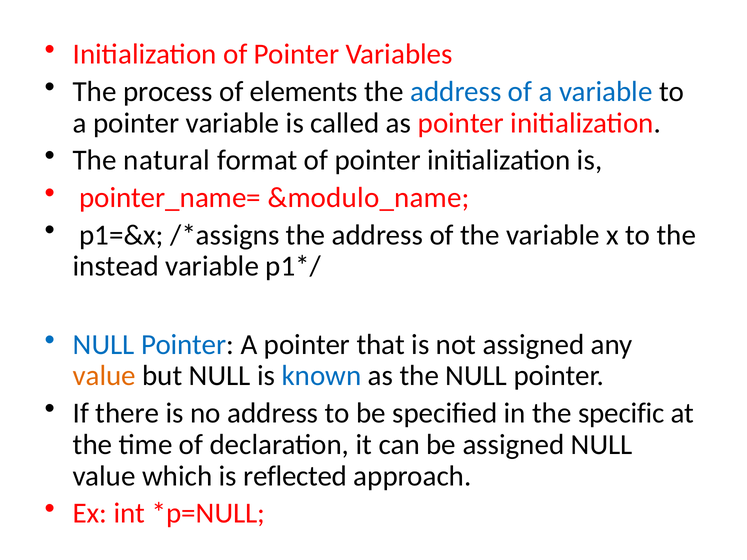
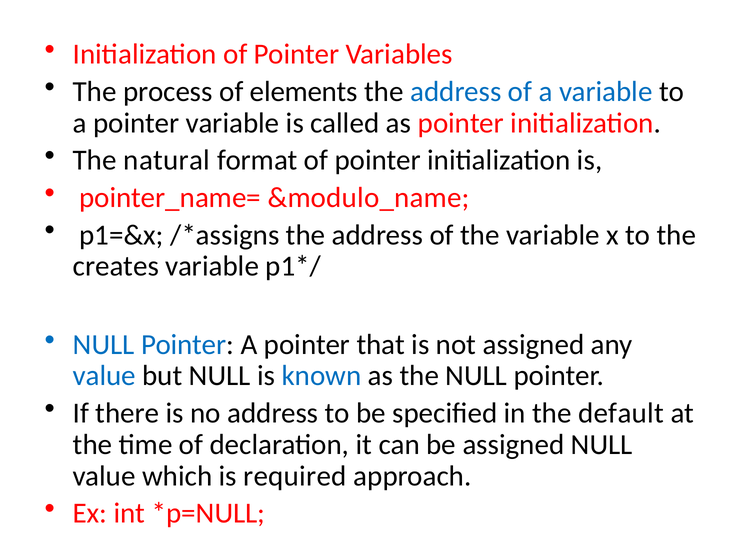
instead: instead -> creates (116, 266)
value colour: orange -> blue (104, 376)
specific: specific -> default (621, 413)
reflected: reflected -> required (295, 476)
